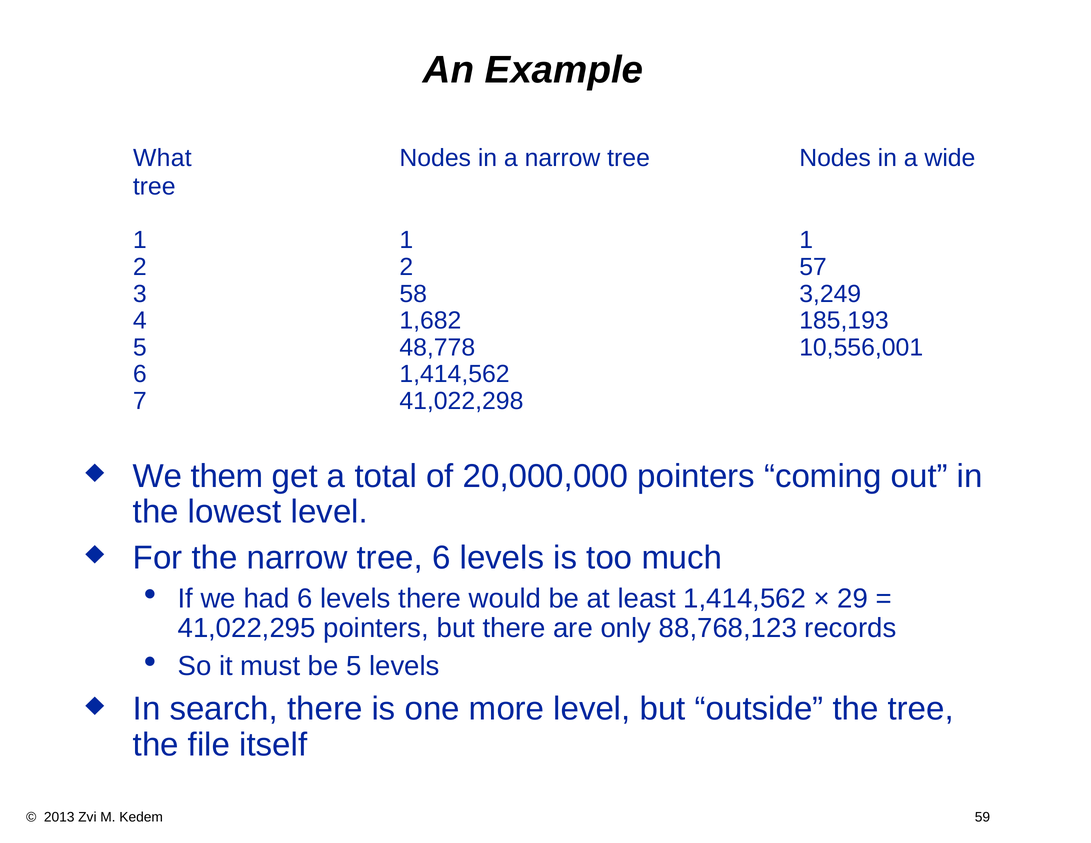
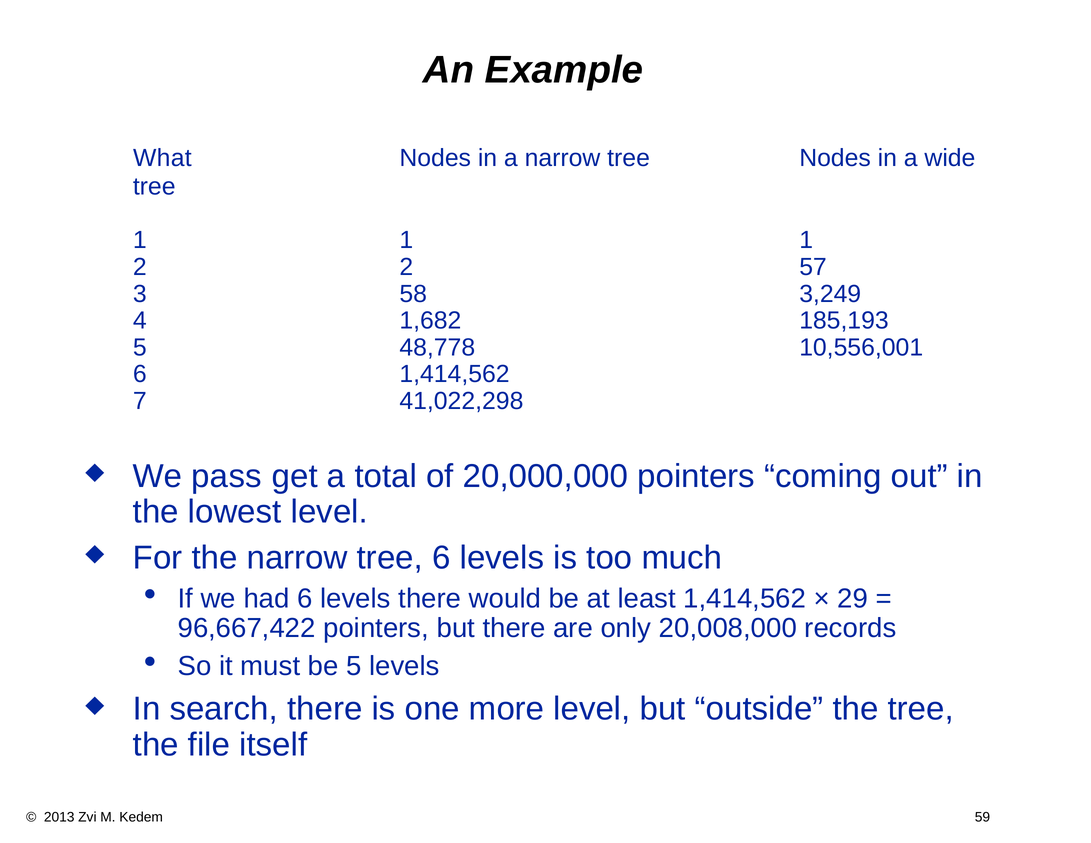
them: them -> pass (227, 476)
41,022,295: 41,022,295 -> 96,667,422 (247, 628)
88,768,123: 88,768,123 -> 20,008,000 (728, 628)
